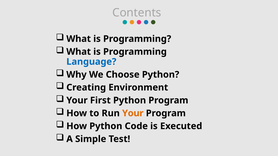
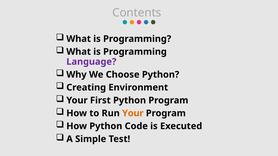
Language colour: blue -> purple (91, 62)
